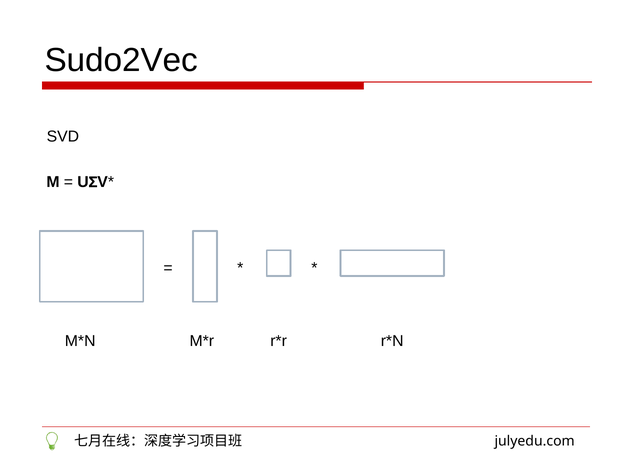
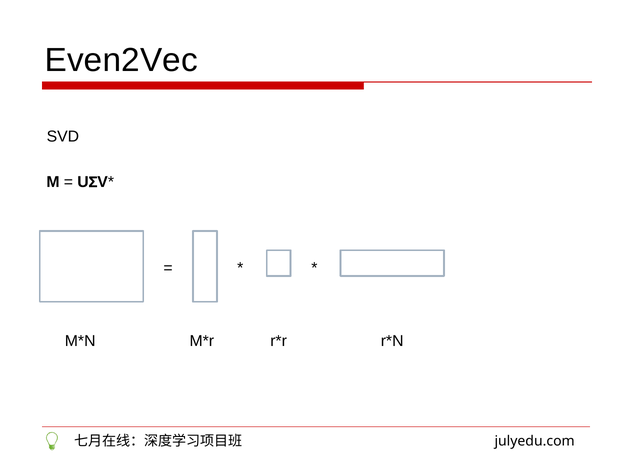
Sudo2Vec: Sudo2Vec -> Even2Vec (121, 60)
